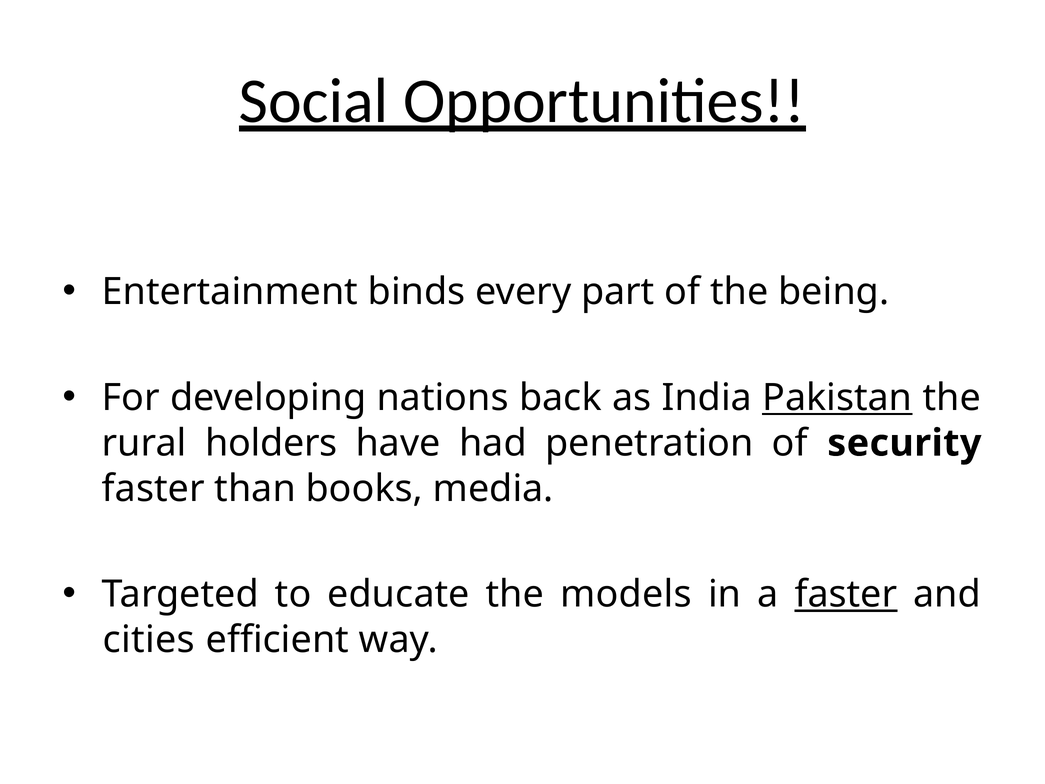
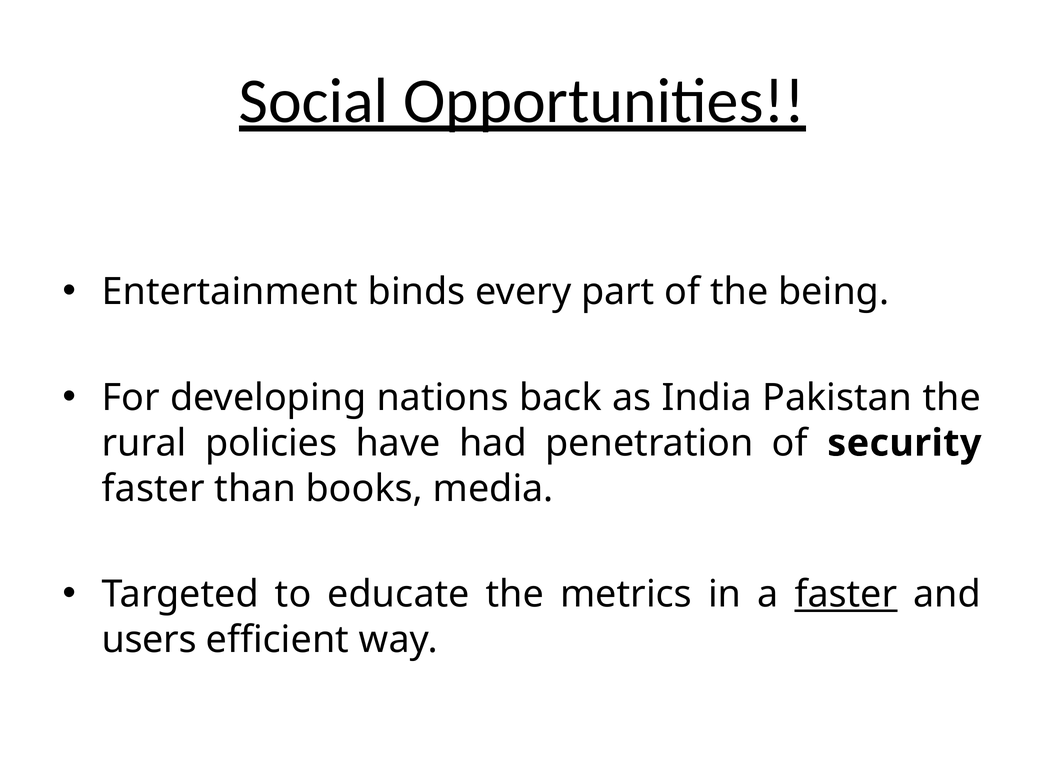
Pakistan underline: present -> none (837, 398)
holders: holders -> policies (271, 443)
models: models -> metrics (626, 594)
cities: cities -> users (149, 640)
